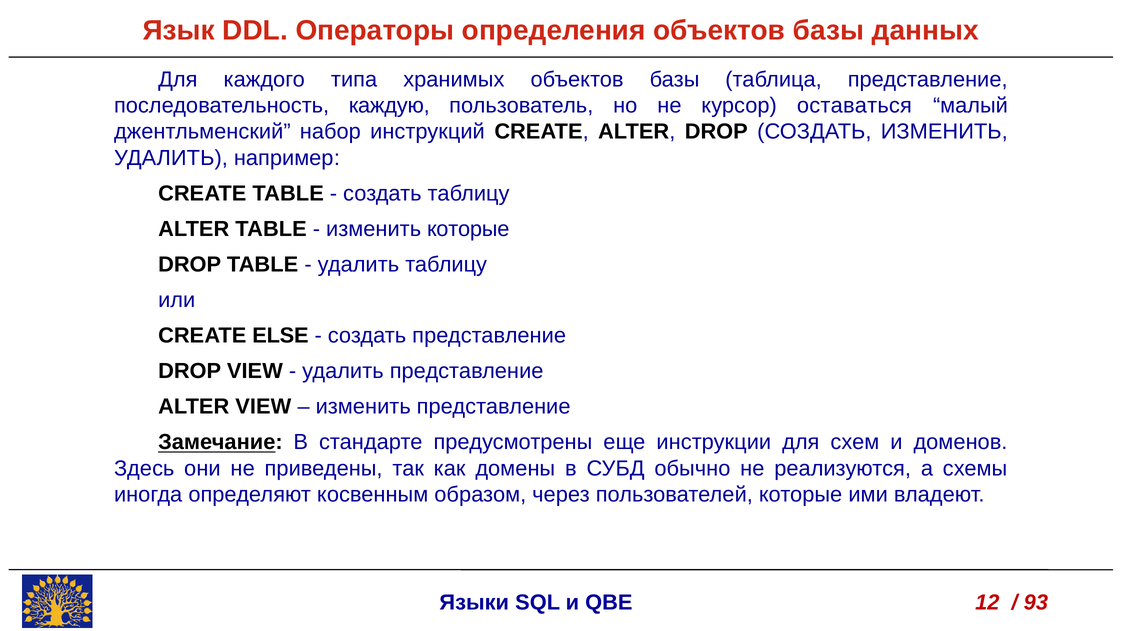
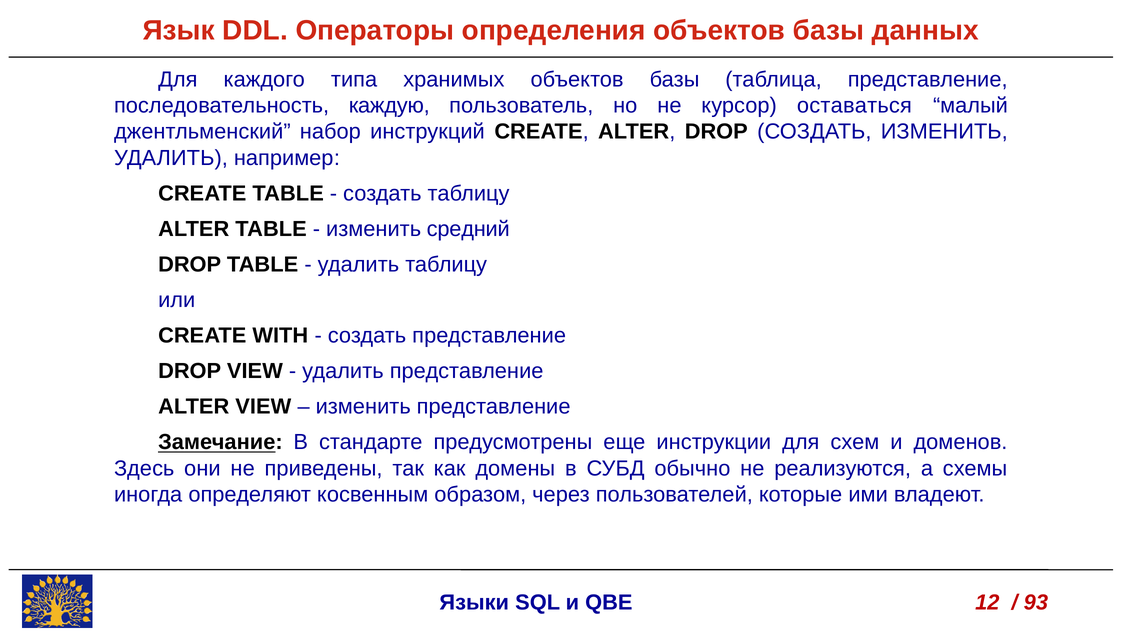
изменить которые: которые -> средний (468, 229)
ELSE: ELSE -> WITH (280, 336)
